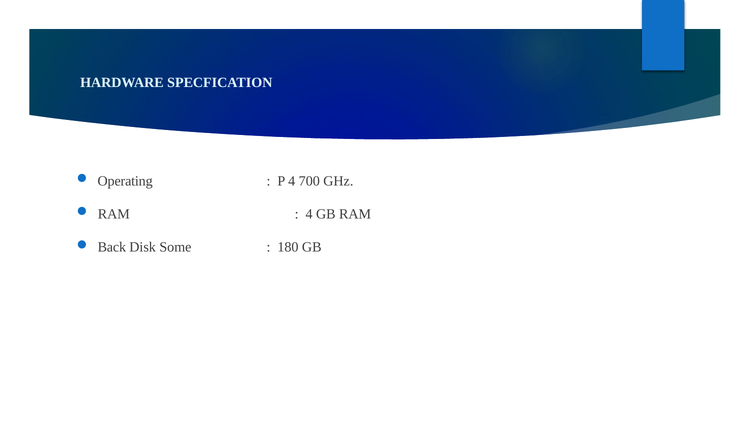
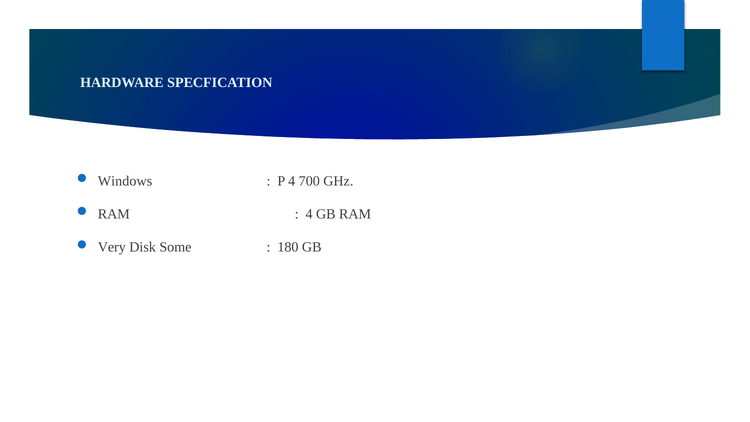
Operating: Operating -> Windows (125, 181)
Back: Back -> Very (112, 247)
